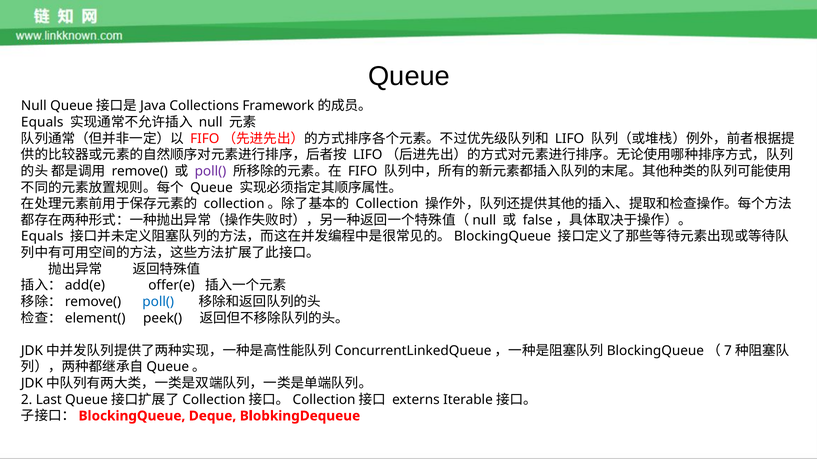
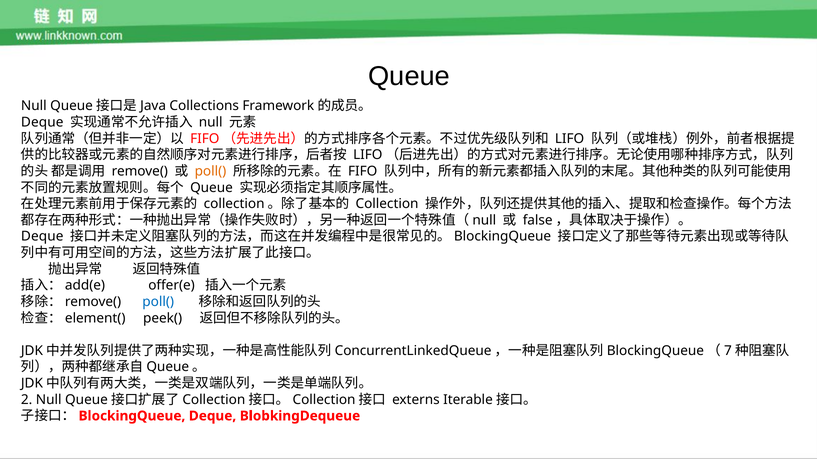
Equals: Equals -> Deque (42, 122)
poll( colour: purple -> orange (210, 171)
Equals: Equals -> Deque (42, 237)
2 Last: Last -> Null (49, 400)
